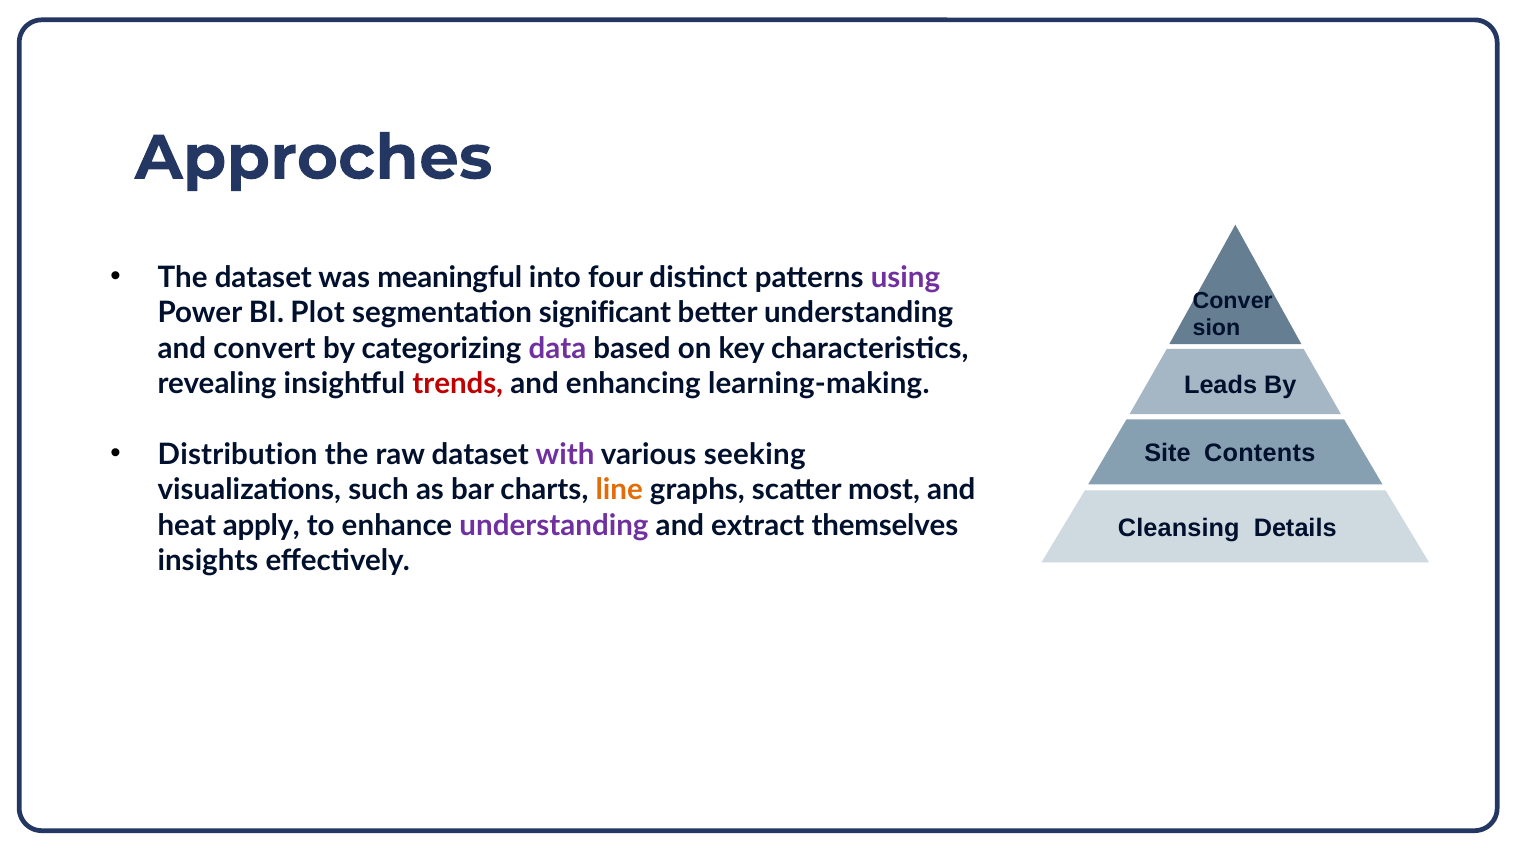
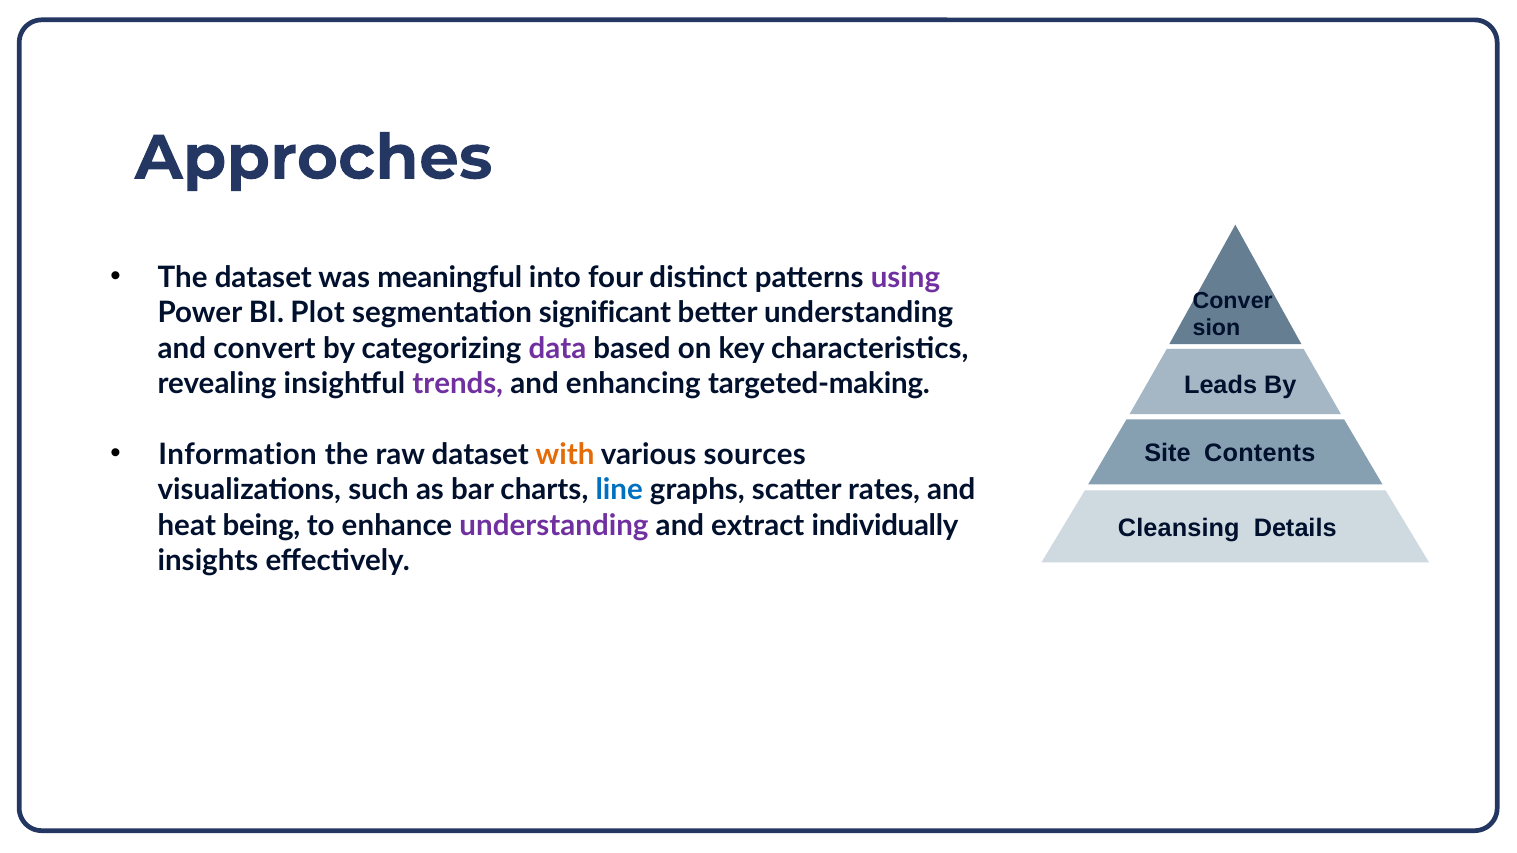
trends colour: red -> purple (458, 384)
learning-making: learning-making -> targeted-making (819, 384)
Distribution: Distribution -> Information (238, 455)
with colour: purple -> orange (565, 455)
seeking: seeking -> sources (755, 455)
line colour: orange -> blue (619, 490)
most: most -> rates (884, 490)
apply: apply -> being (261, 526)
themselves: themselves -> individually (885, 526)
